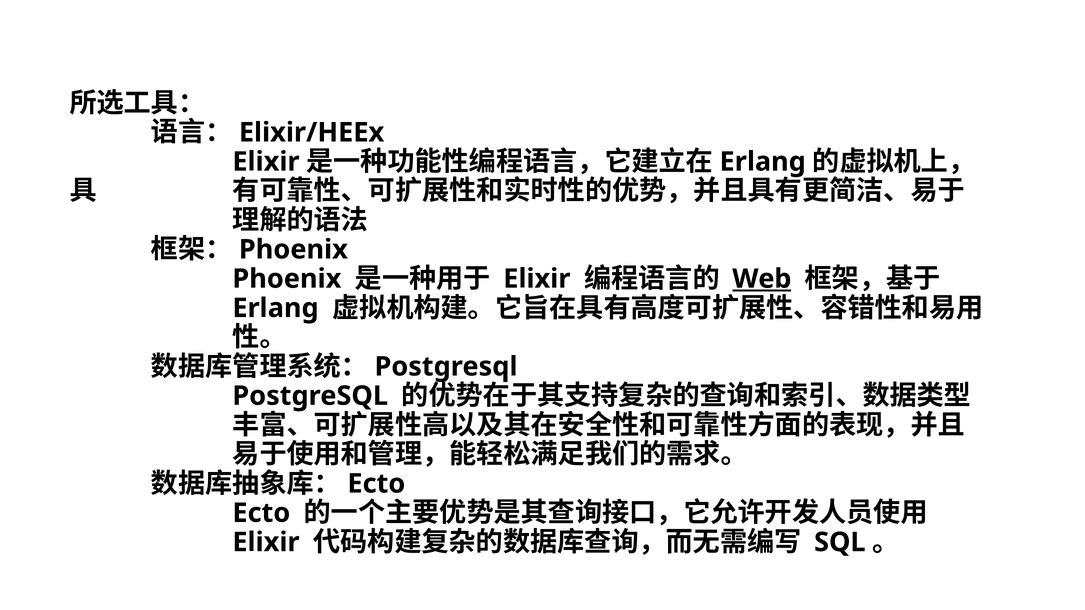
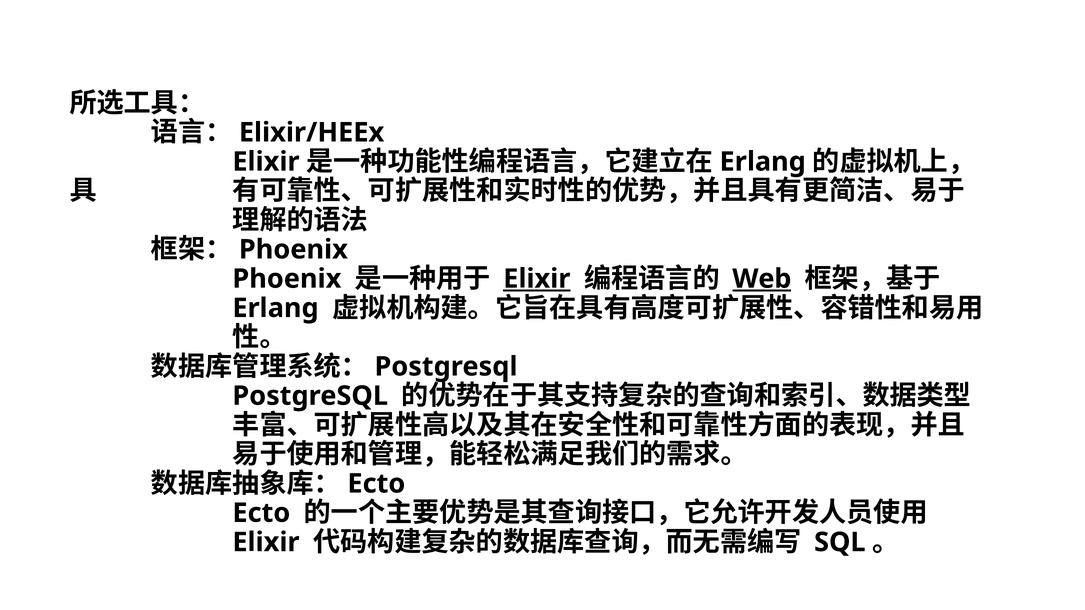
Elixir underline: none -> present (537, 279)
